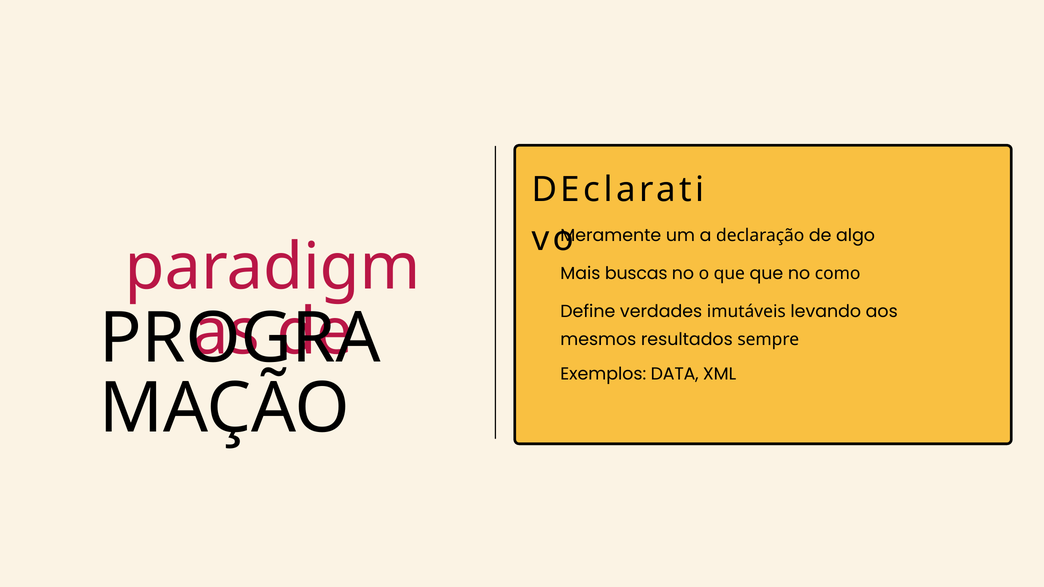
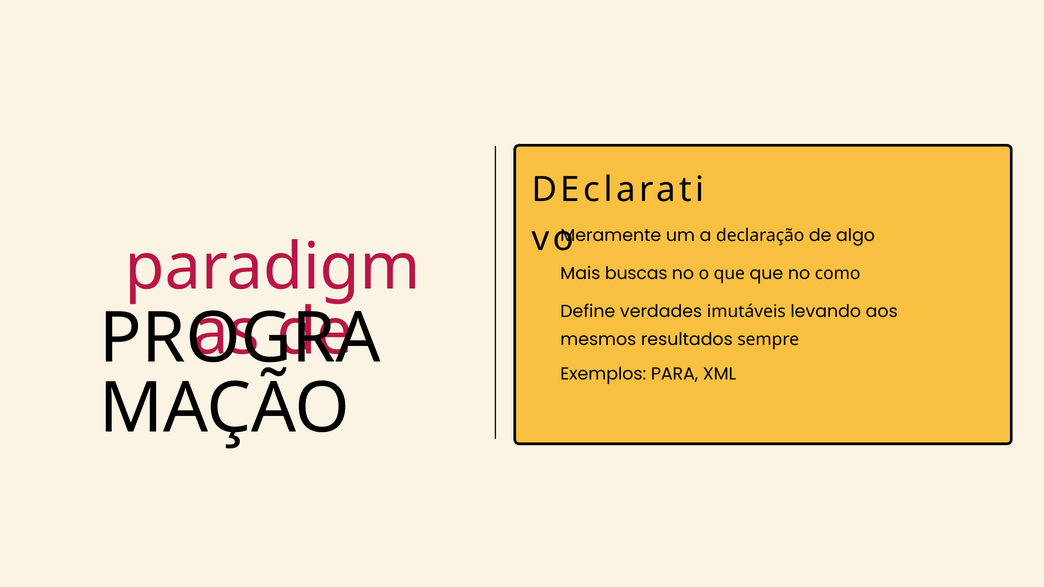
DATA: DATA -> PARA (675, 374)
